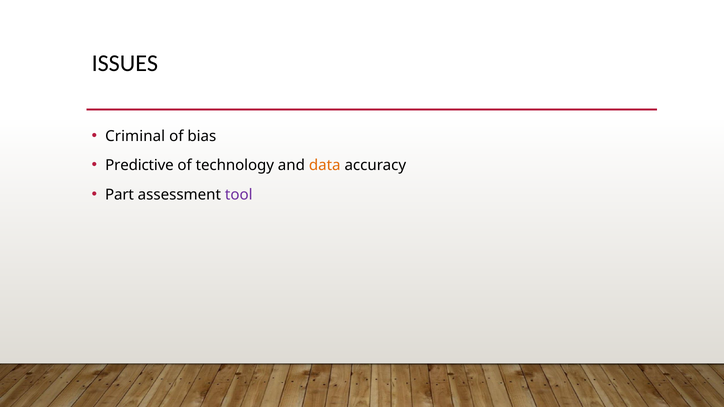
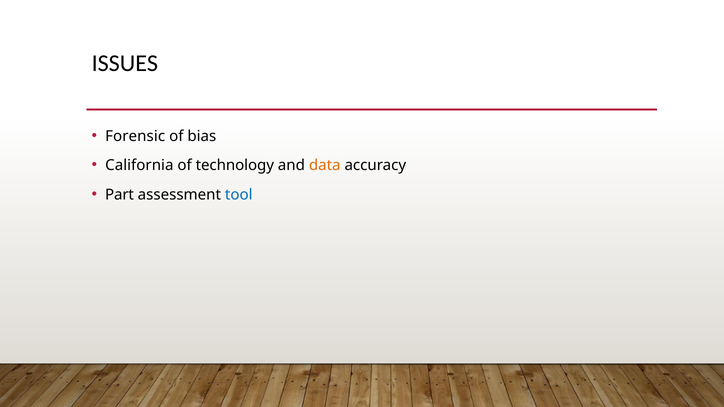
Criminal: Criminal -> Forensic (135, 136)
Predictive: Predictive -> California (139, 165)
tool colour: purple -> blue (239, 195)
